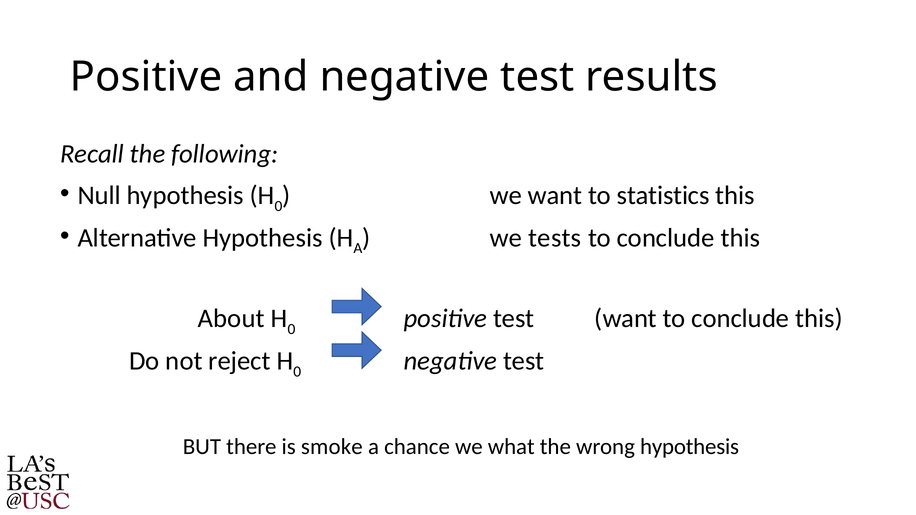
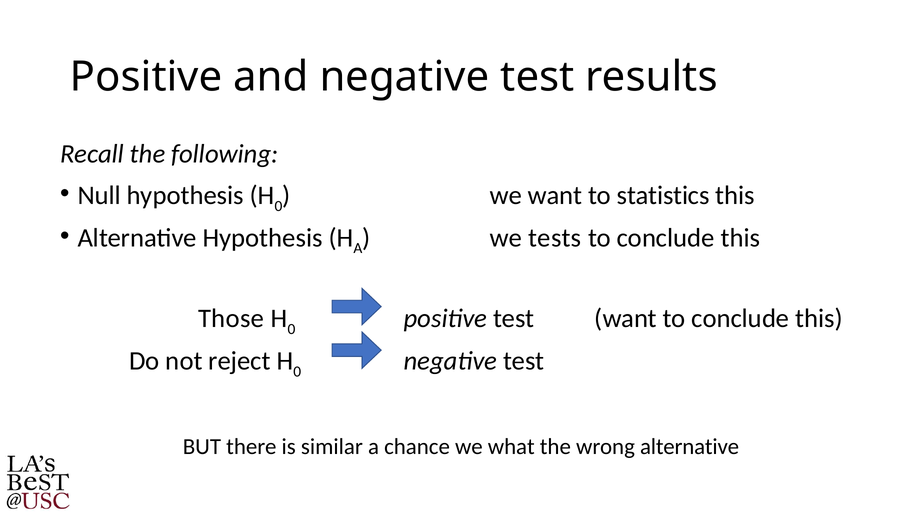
About: About -> Those (231, 319)
smoke: smoke -> similar (332, 447)
wrong hypothesis: hypothesis -> alternative (690, 447)
